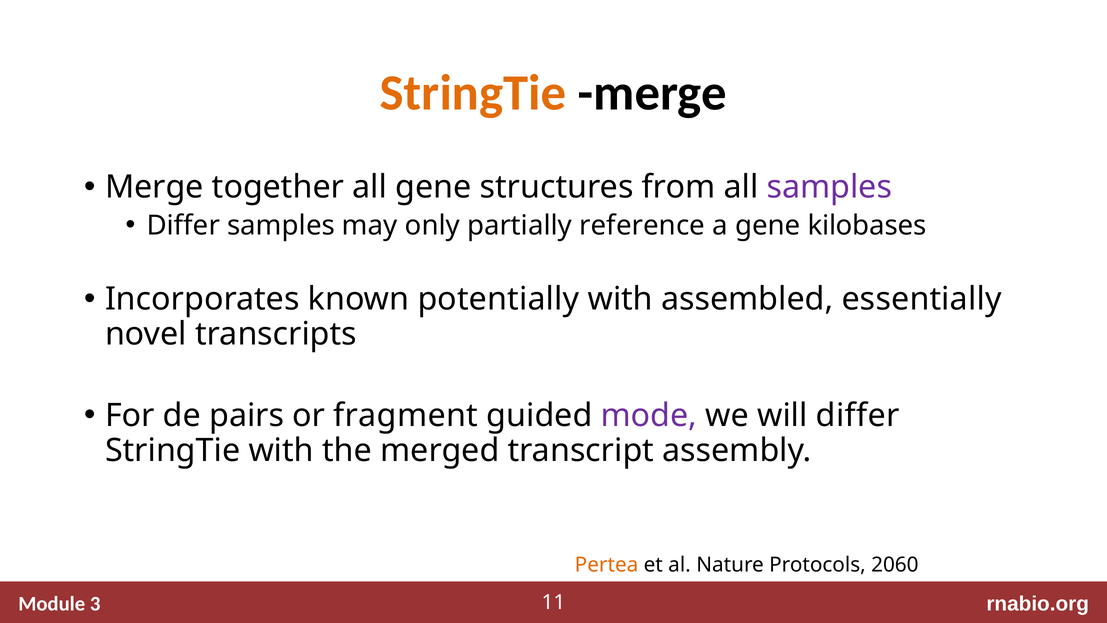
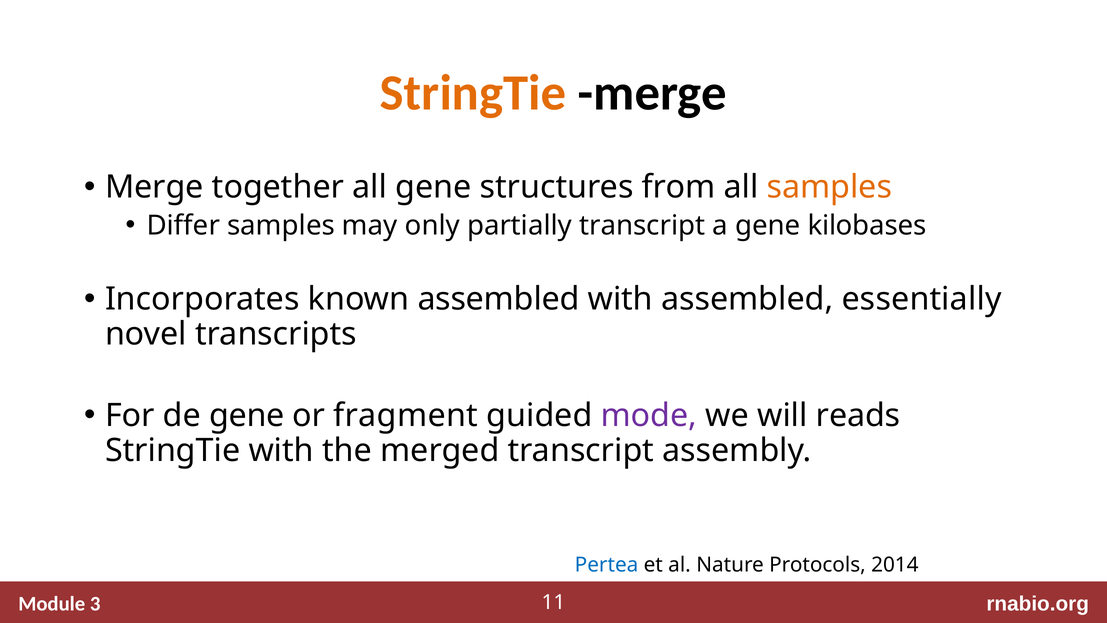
samples colour: purple -> orange (829, 187)
partially reference: reference -> transcript (642, 225)
known potentially: potentially -> assembled (499, 299)
de pairs: pairs -> gene (247, 415)
will differ: differ -> reads (858, 415)
Pertea colour: orange -> blue (607, 565)
2060: 2060 -> 2014 (895, 565)
